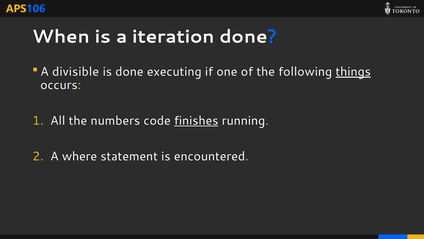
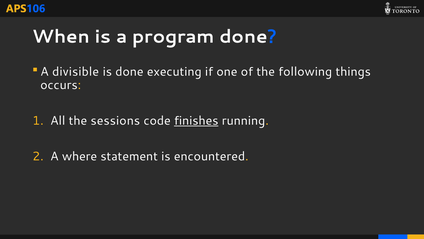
iteration: iteration -> program (173, 37)
things underline: present -> none (353, 72)
numbers: numbers -> sessions (115, 120)
